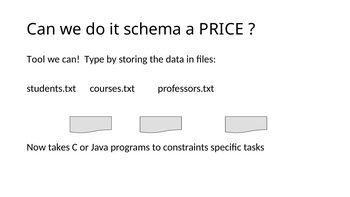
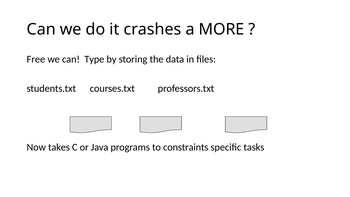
schema: schema -> crashes (152, 29)
PRICE: PRICE -> MORE (222, 29)
Tool: Tool -> Free (36, 59)
